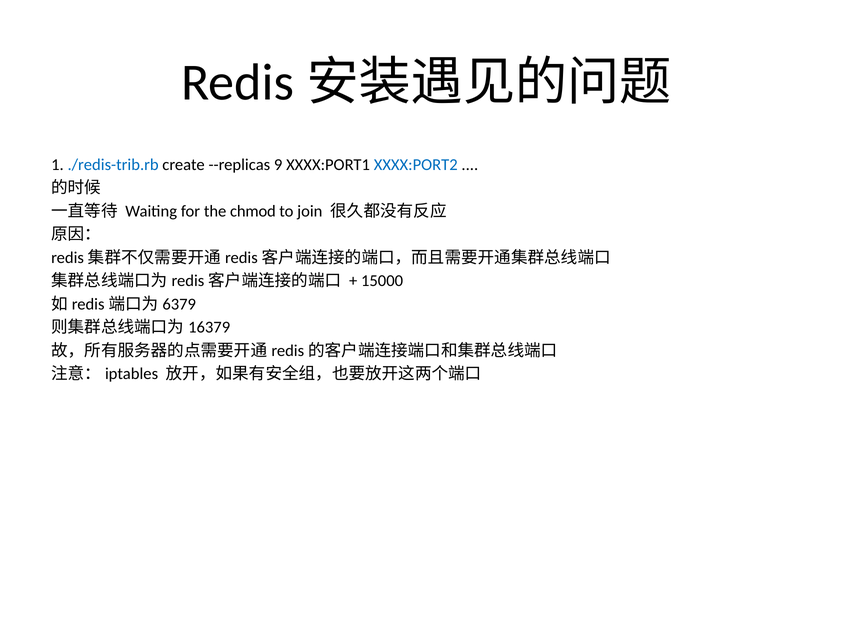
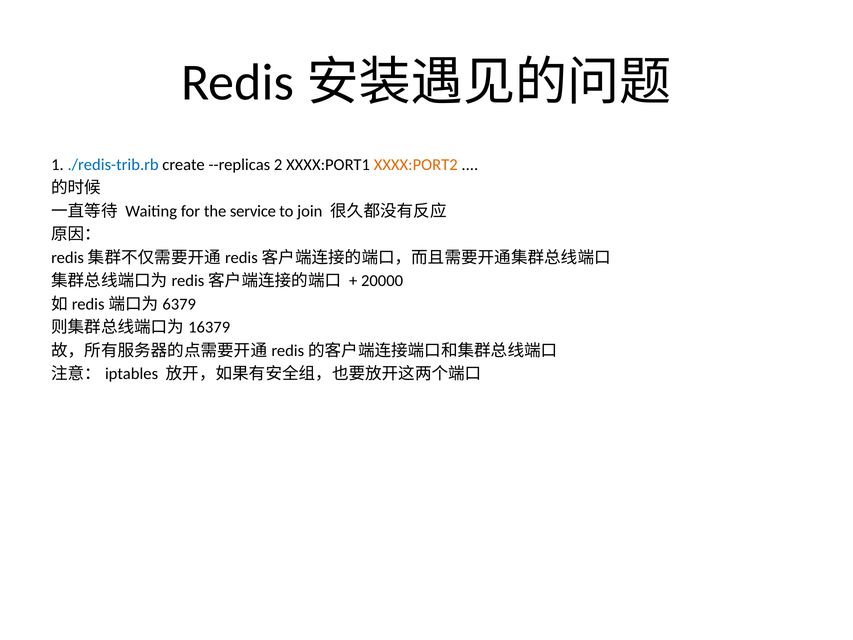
9: 9 -> 2 (278, 165)
XXXX:PORT2 colour: blue -> orange (416, 165)
chmod: chmod -> service (253, 211)
15000: 15000 -> 20000 (382, 281)
